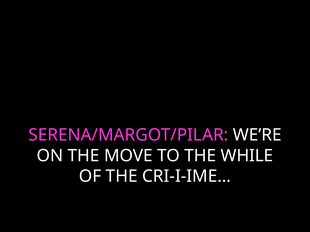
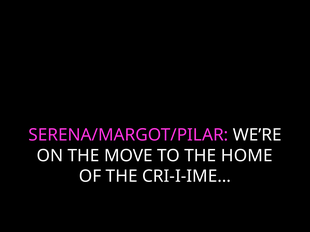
WHILE: WHILE -> HOME (247, 156)
